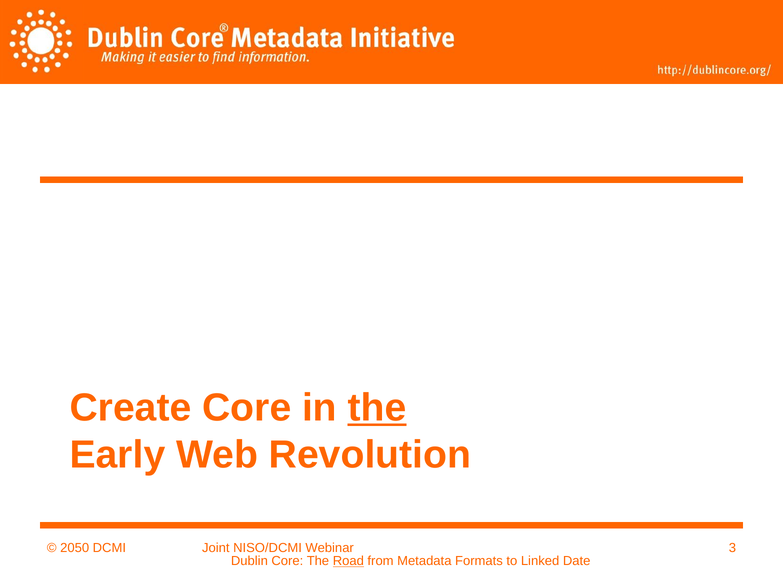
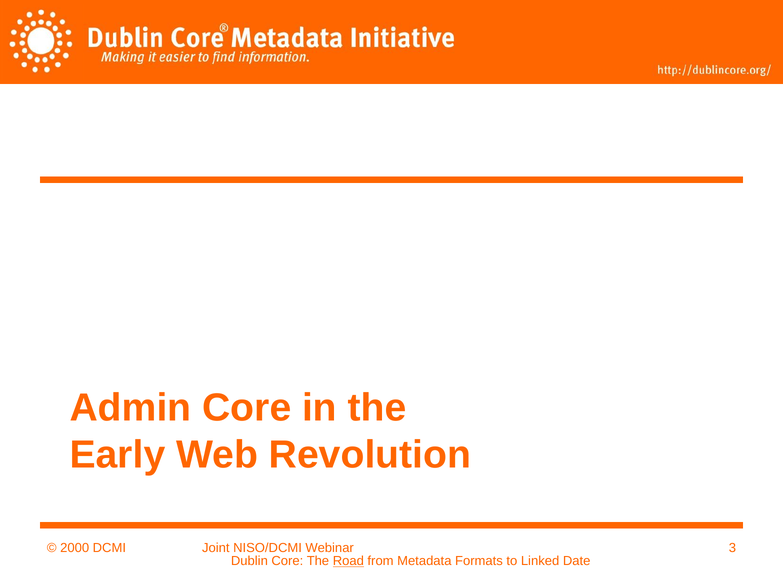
Create: Create -> Admin (130, 407)
the underline: present -> none (377, 407)
2050: 2050 -> 2000 (75, 547)
